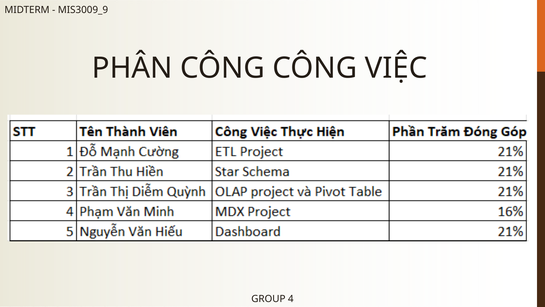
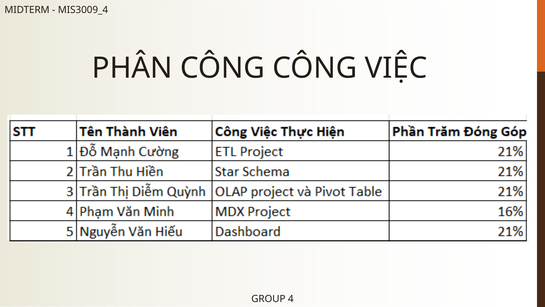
MIS3009_9: MIS3009_9 -> MIS3009_4 (83, 10)
